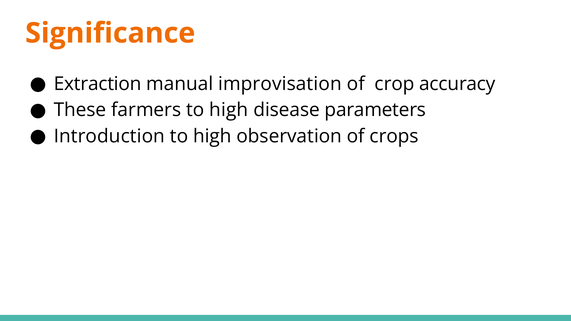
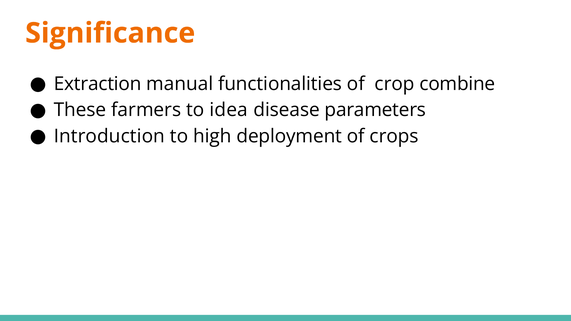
improvisation: improvisation -> functionalities (280, 84)
accuracy: accuracy -> combine (457, 84)
farmers to high: high -> idea (229, 110)
observation: observation -> deployment (289, 136)
